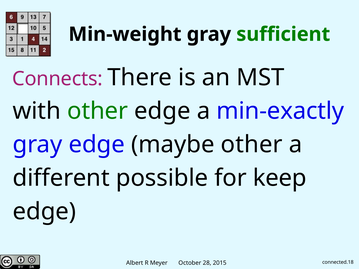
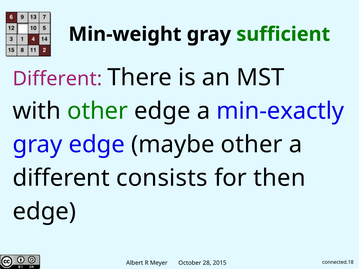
Connects: Connects -> Different (57, 79)
possible: possible -> consists (162, 178)
keep: keep -> then (280, 178)
